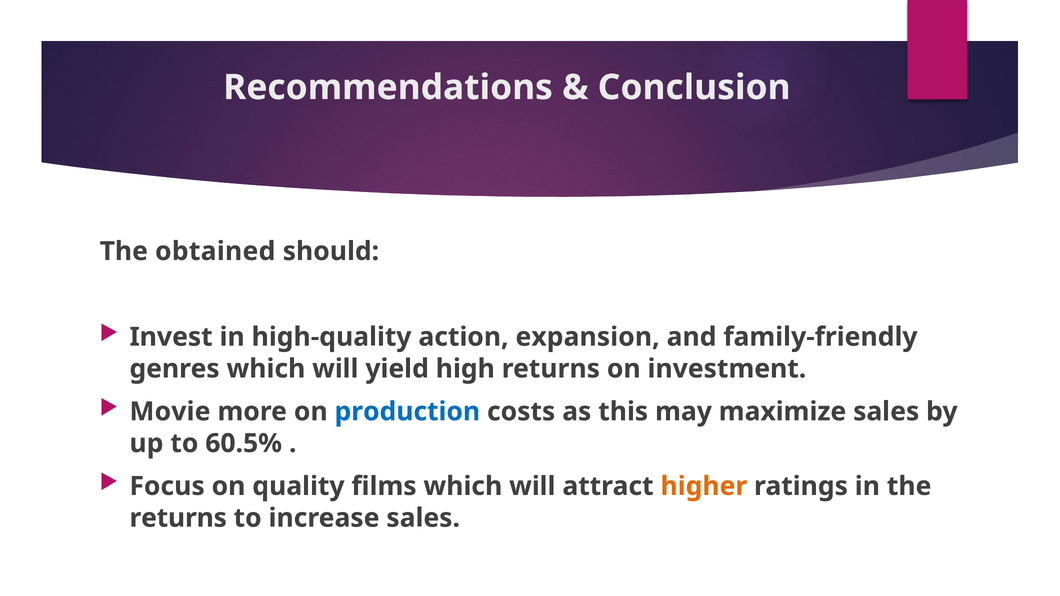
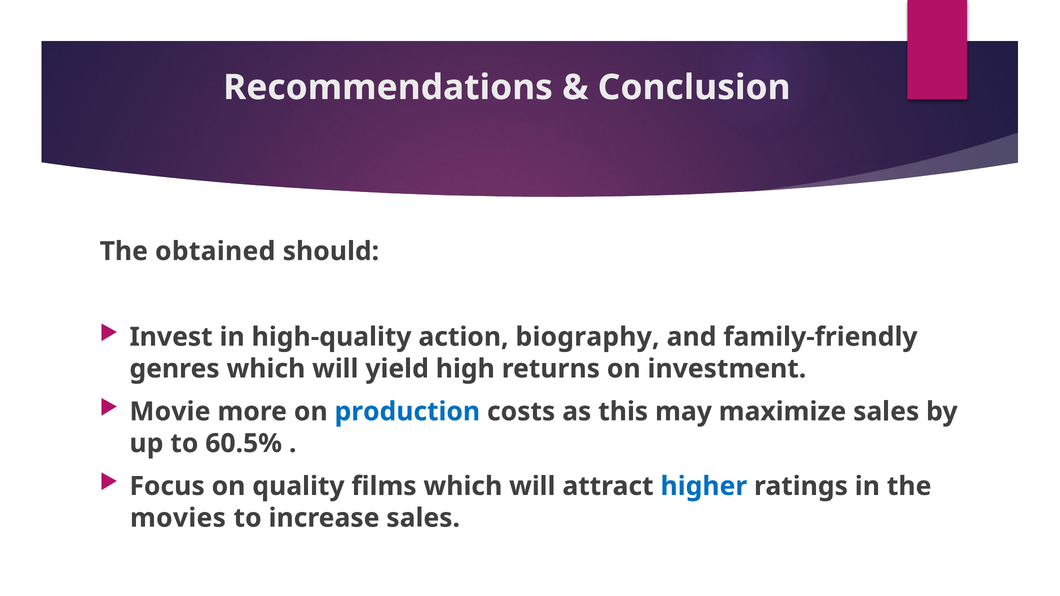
expansion: expansion -> biography (588, 337)
higher colour: orange -> blue (704, 486)
returns: returns -> movies (178, 518)
